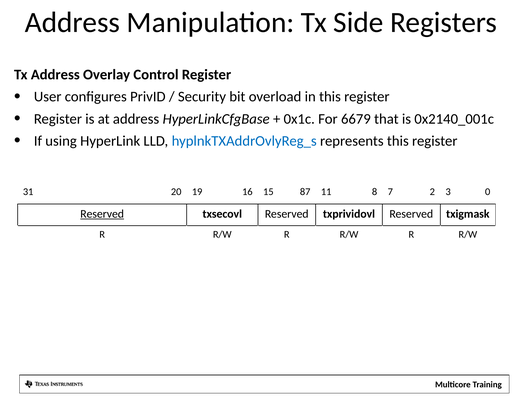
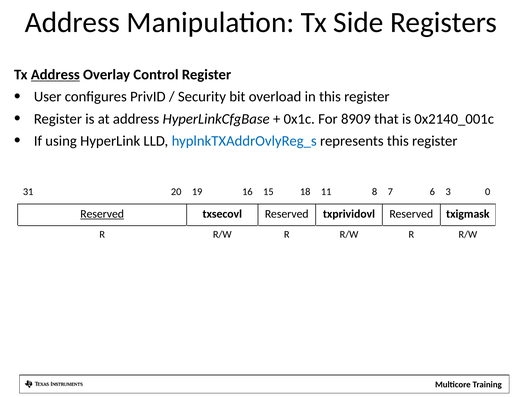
Address underline: none -> present (55, 75)
6679: 6679 -> 8909 (356, 119)
87: 87 -> 18 (305, 192)
2: 2 -> 6 (432, 192)
